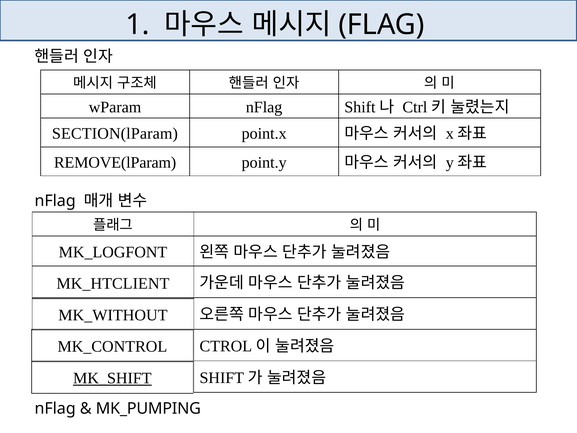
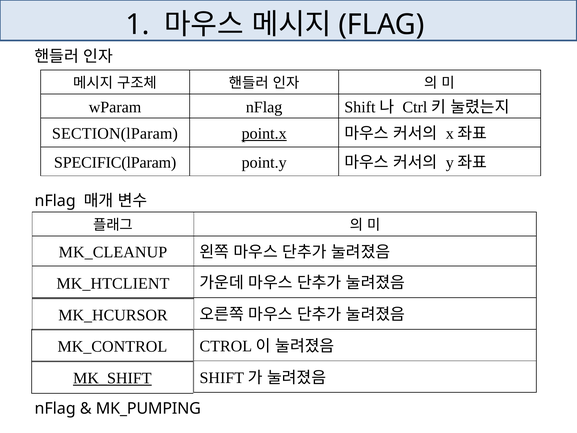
point.x underline: none -> present (264, 134)
REMOVE(lParam: REMOVE(lParam -> SPECIFIC(lParam (115, 162)
MK_LOGFONT: MK_LOGFONT -> MK_CLEANUP (113, 252)
MK_WITHOUT: MK_WITHOUT -> MK_HCURSOR (113, 315)
